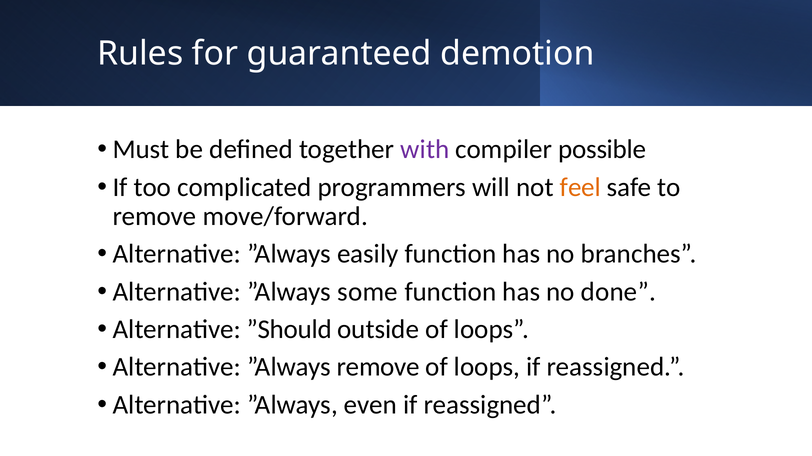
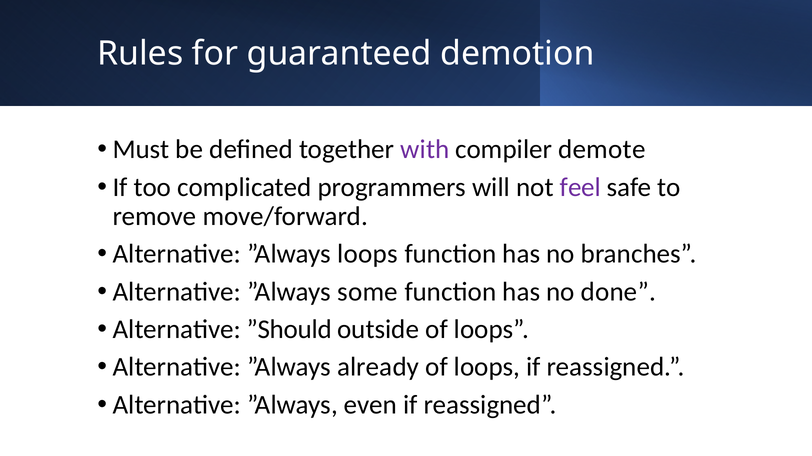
possible: possible -> demote (602, 150)
feel colour: orange -> purple (580, 188)
”Always easily: easily -> loops (368, 254)
”Always remove: remove -> already (378, 368)
